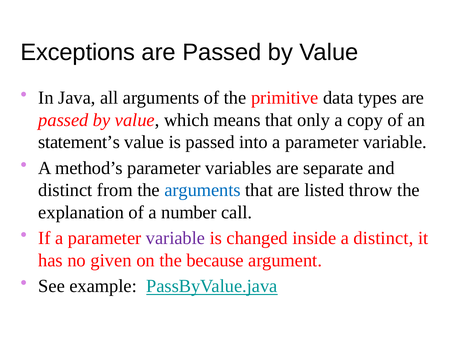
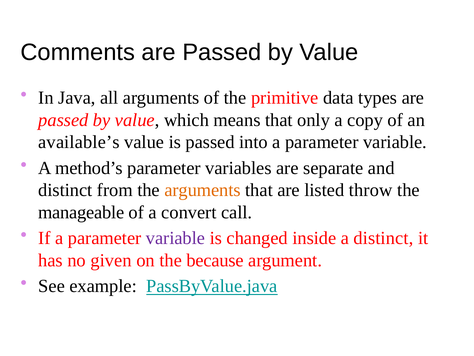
Exceptions: Exceptions -> Comments (78, 52)
statement’s: statement’s -> available’s (79, 142)
arguments colour: blue -> orange (203, 190)
explanation: explanation -> manageable (81, 212)
number: number -> convert (189, 212)
